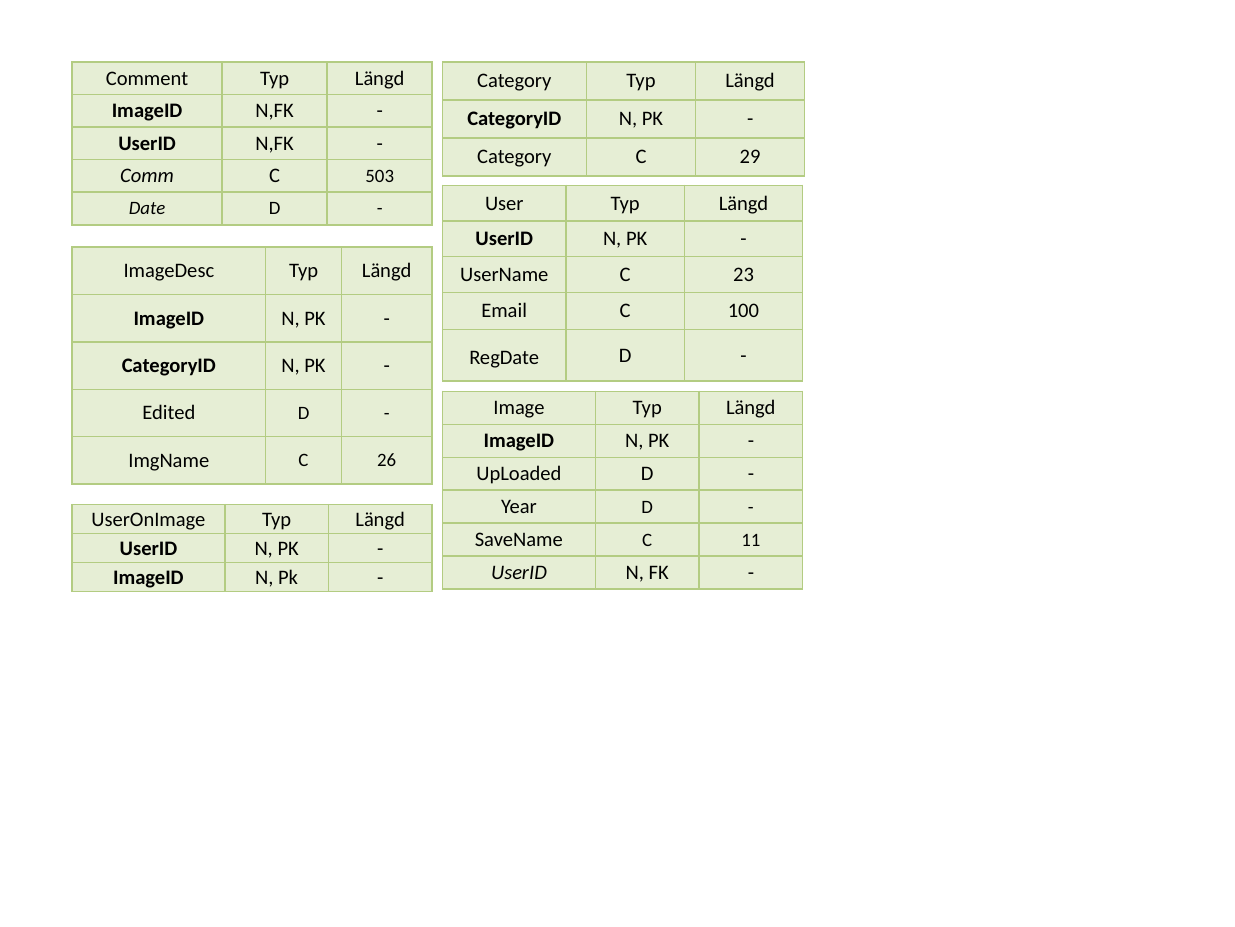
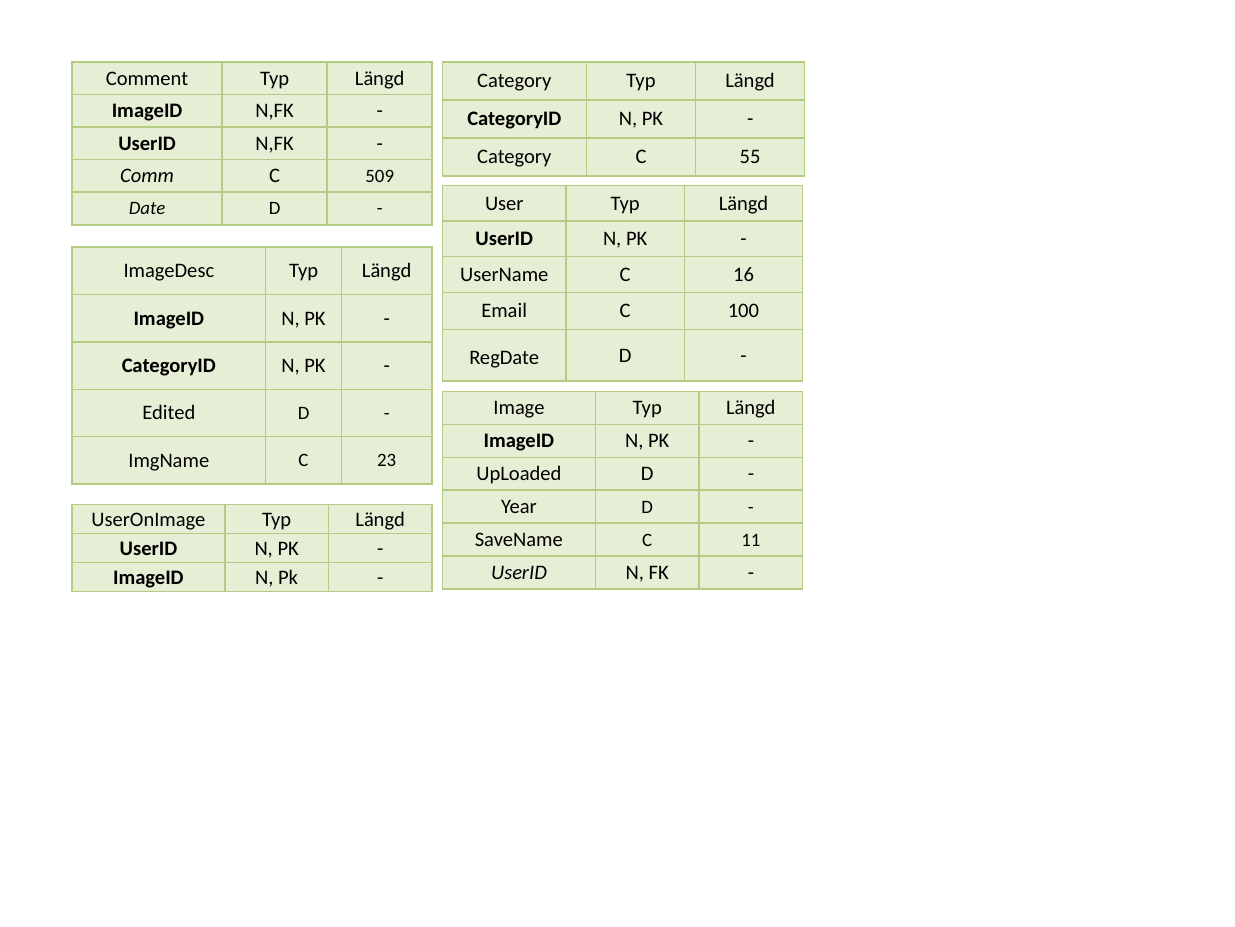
29: 29 -> 55 (750, 157)
503: 503 -> 509 (380, 176)
23: 23 -> 16 (744, 274)
26: 26 -> 23 (387, 460)
